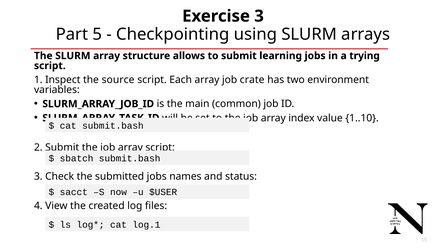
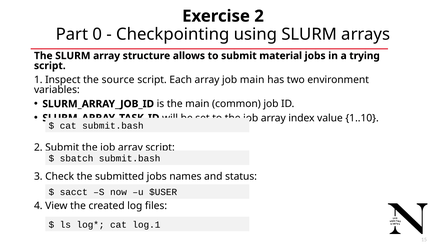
Exercise 3: 3 -> 2 (259, 16)
5: 5 -> 0 (97, 34)
learning: learning -> material (281, 56)
job crate: crate -> main (252, 80)
